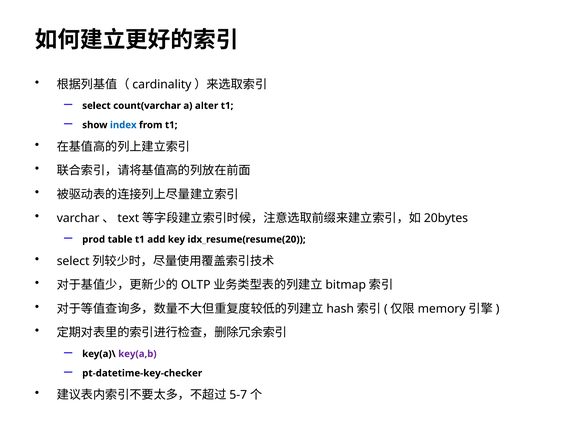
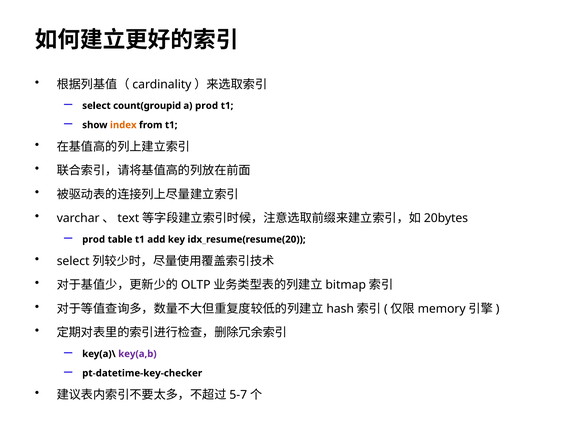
count(varchar: count(varchar -> count(groupid (147, 106)
a alter: alter -> prod (207, 106)
index colour: blue -> orange (123, 125)
